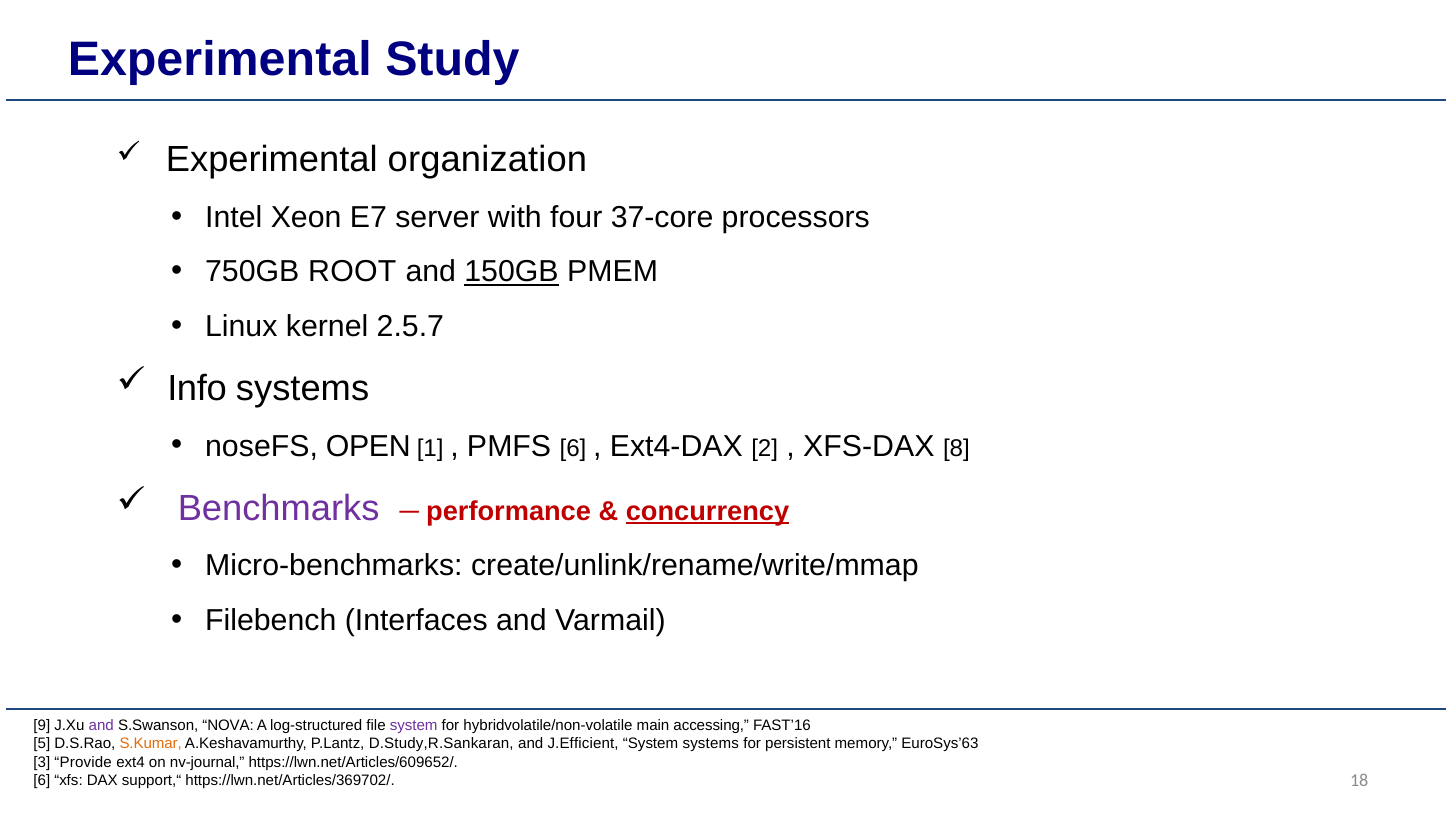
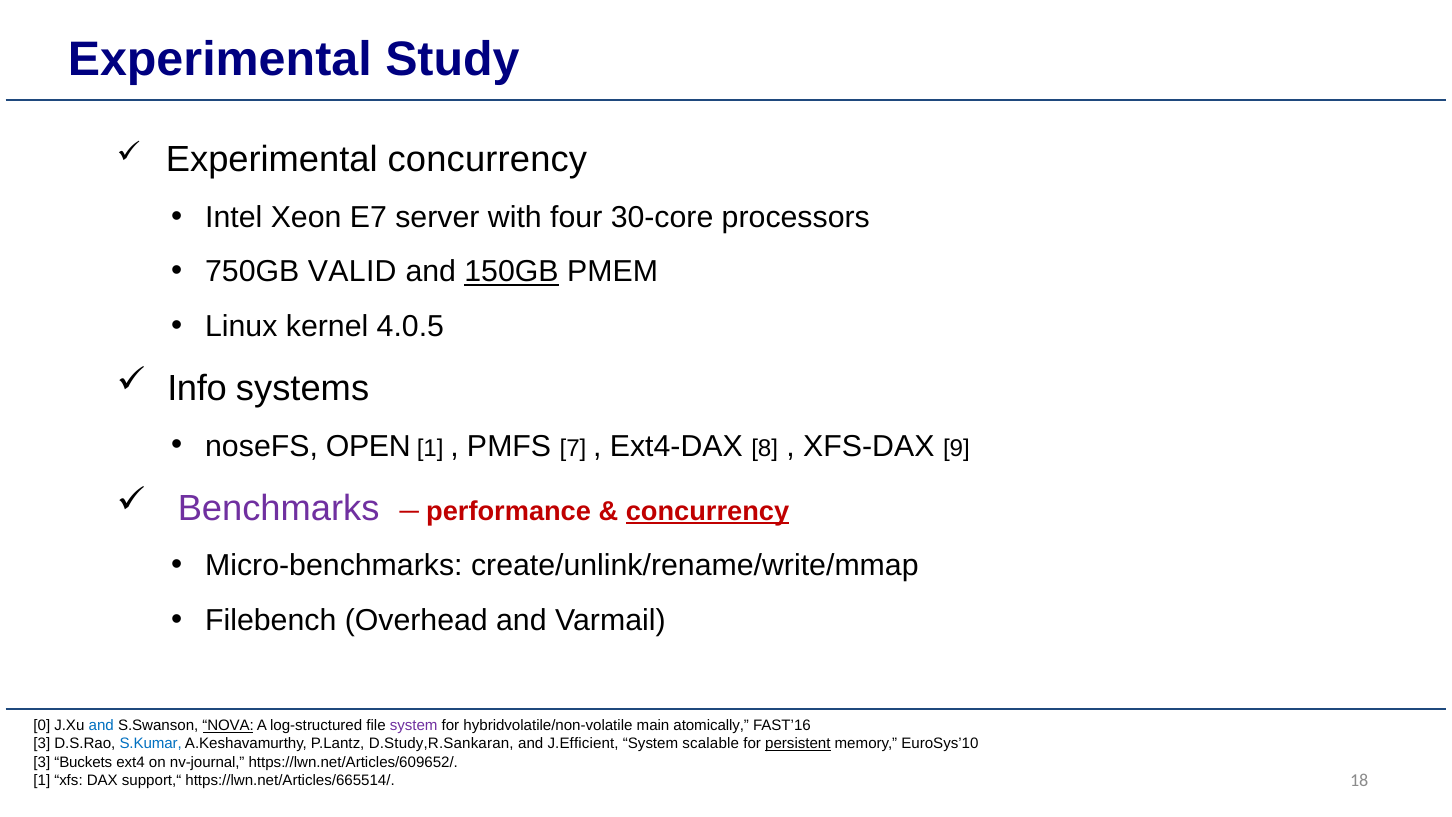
Experimental organization: organization -> concurrency (487, 160)
37-core: 37-core -> 30-core (662, 217)
ROOT: ROOT -> VALID (352, 272)
2.5.7: 2.5.7 -> 4.0.5 (410, 326)
PMFS 6: 6 -> 7 (573, 448)
2: 2 -> 8 (765, 448)
8: 8 -> 9 (956, 448)
Interfaces: Interfaces -> Overhead (416, 620)
9: 9 -> 0 (42, 725)
and colour: purple -> blue (101, 725)
NOVA underline: none -> present (228, 725)
accessing: accessing -> atomically (711, 725)
5: 5 -> 3 (42, 744)
S.Kumar colour: orange -> blue (151, 744)
System systems: systems -> scalable (711, 744)
persistent underline: none -> present (798, 744)
EuroSys’63: EuroSys’63 -> EuroSys’10 (940, 744)
Provide: Provide -> Buckets (83, 762)
6: 6 -> 1 (42, 780)
https://lwn.net/Articles/369702/: https://lwn.net/Articles/369702/ -> https://lwn.net/Articles/665514/ (290, 780)
